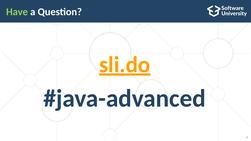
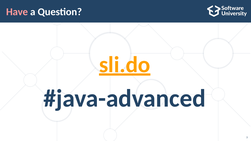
Have colour: light green -> pink (17, 12)
